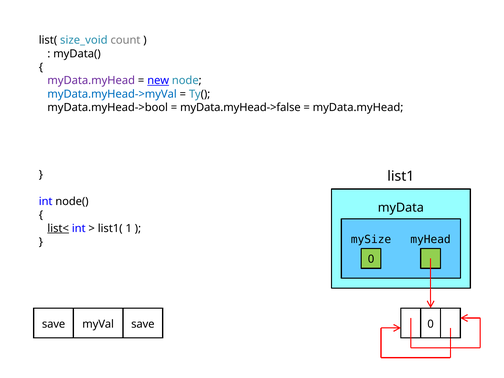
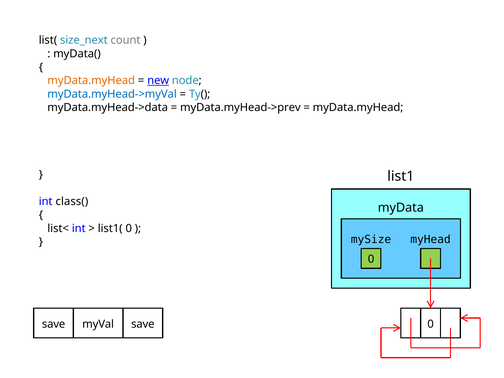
size_void: size_void -> size_next (84, 40)
myData.myHead colour: purple -> orange (91, 81)
myData.myHead->bool: myData.myHead->bool -> myData.myHead->data (108, 107)
myData.myHead->false: myData.myHead->false -> myData.myHead->prev (240, 107)
node(: node( -> class( (72, 201)
list< underline: present -> none (58, 228)
list1( 1: 1 -> 0 (129, 228)
